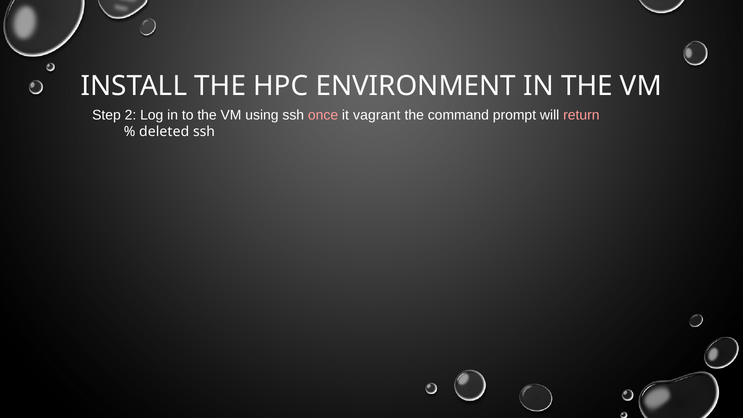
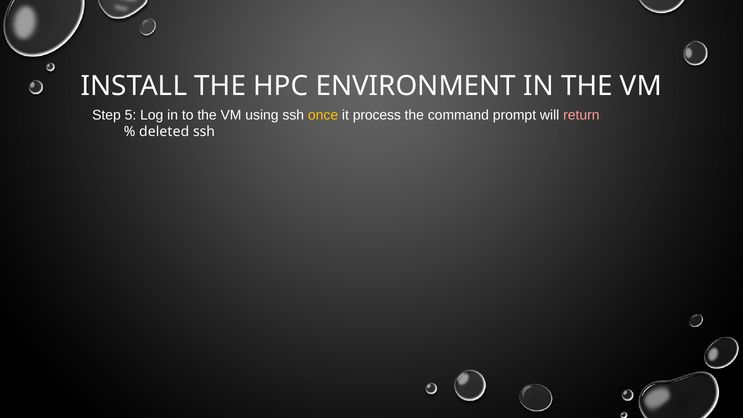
2: 2 -> 5 (130, 115)
once colour: pink -> yellow (323, 115)
vagrant: vagrant -> process (377, 115)
